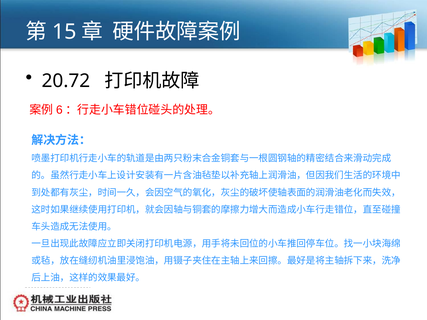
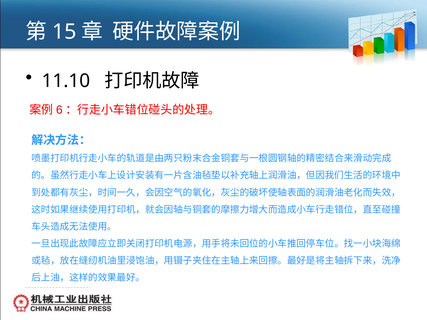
20.72: 20.72 -> 11.10 (66, 81)
